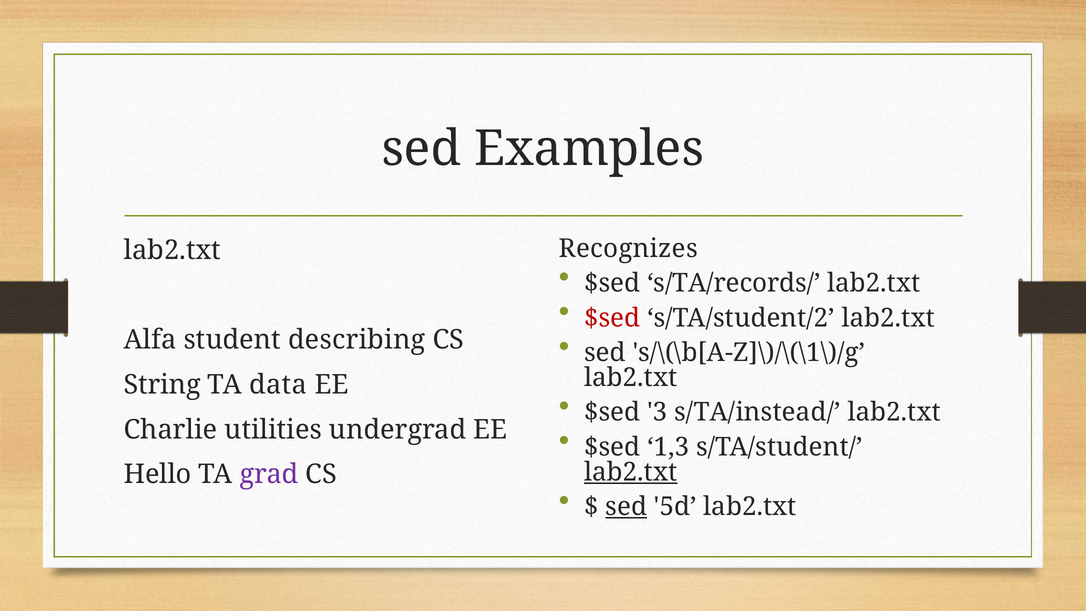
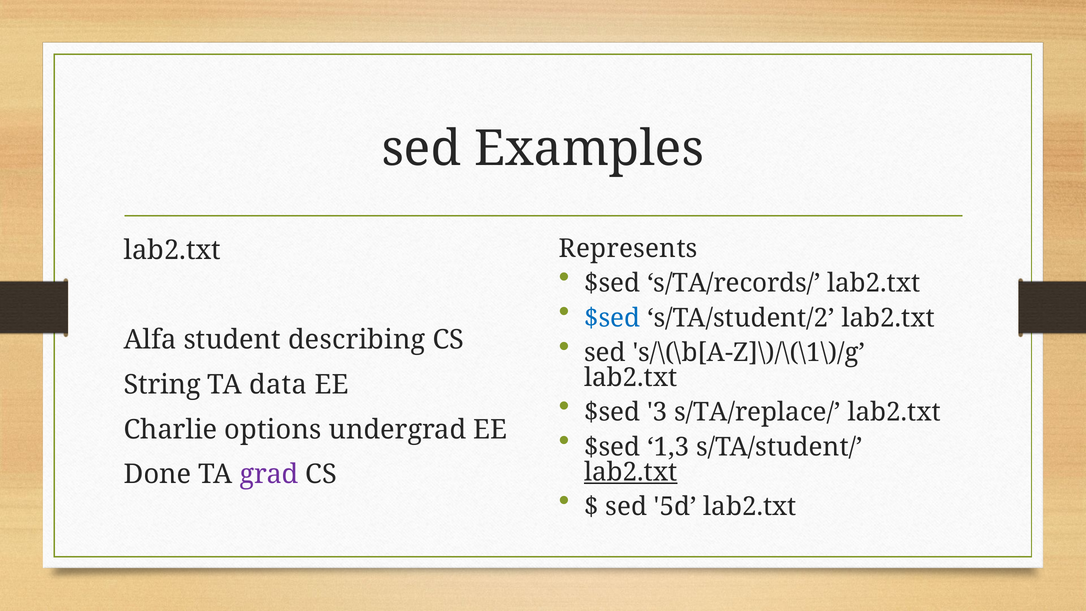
Recognizes: Recognizes -> Represents (628, 249)
$sed colour: red -> blue (612, 318)
s/TA/instead/: s/TA/instead/ -> s/TA/replace/ (758, 412)
utilities: utilities -> options (273, 430)
Hello: Hello -> Done (158, 474)
sed underline: present -> none (626, 507)
